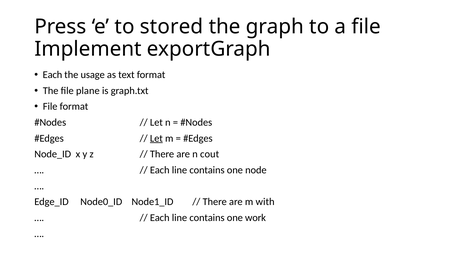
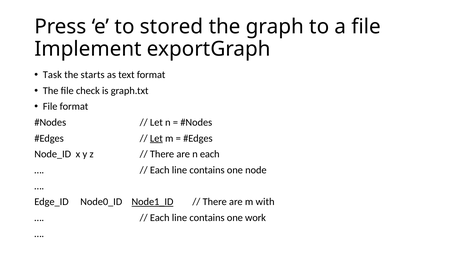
Each: Each -> Task (52, 75)
usage: usage -> starts (93, 75)
plane: plane -> check (88, 91)
n cout: cout -> each (210, 154)
Node1_ID underline: none -> present (152, 202)
